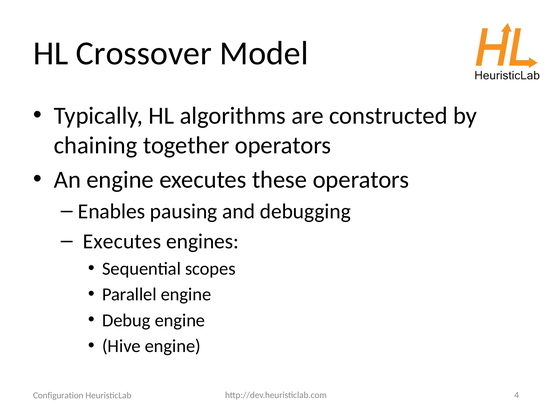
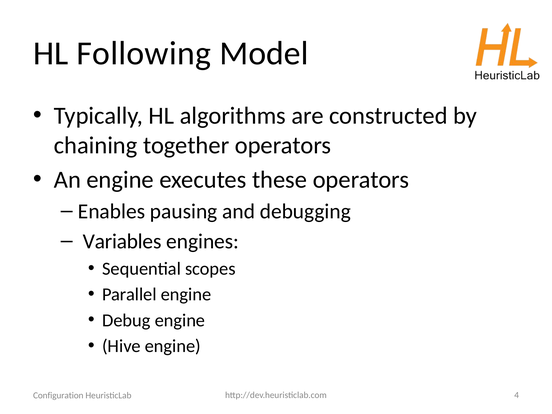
Crossover: Crossover -> Following (144, 53)
Executes: Executes -> Variables (122, 241)
